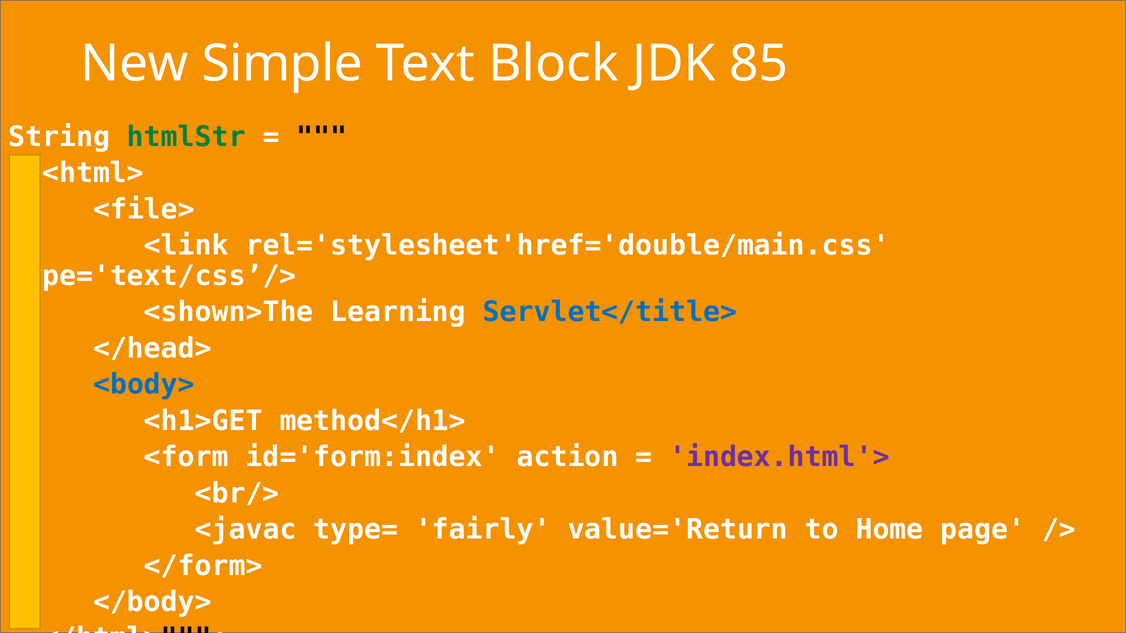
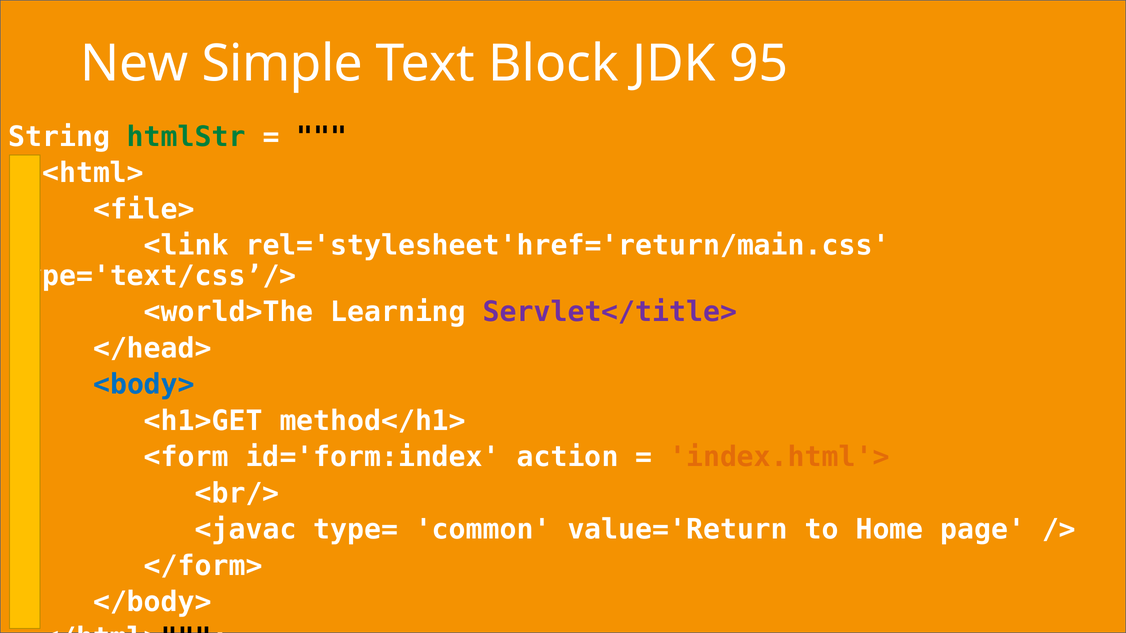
85: 85 -> 95 (759, 64)
rel='stylesheet'href='double/main.css: rel='stylesheet'href='double/main.css -> rel='stylesheet'href='return/main.css (568, 246)
<shown>The: <shown>The -> <world>The (229, 312)
Servlet</title> colour: blue -> purple (610, 312)
index.html'> colour: purple -> orange (779, 457)
fairly: fairly -> common (483, 530)
